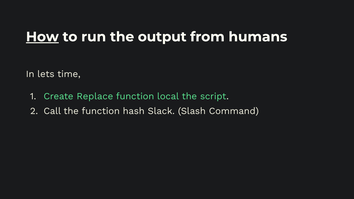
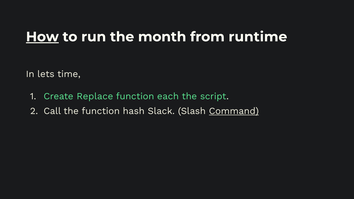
output: output -> month (162, 37)
humans: humans -> runtime (258, 37)
local: local -> each (168, 96)
Command underline: none -> present (234, 111)
